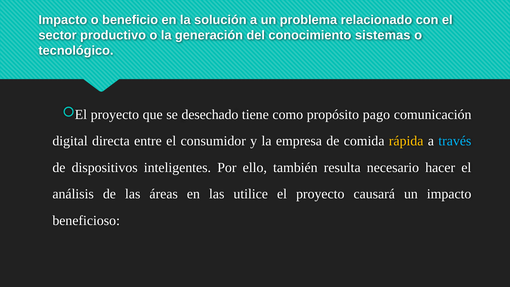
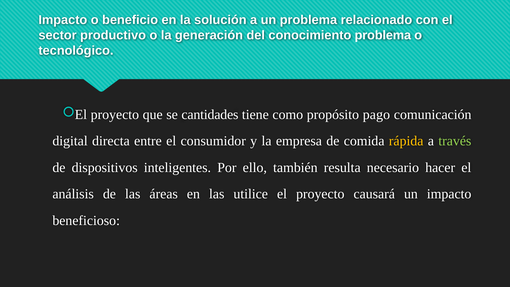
conocimiento sistemas: sistemas -> problema (383, 35)
desechado: desechado -> cantidades (210, 114)
través colour: light blue -> light green (455, 141)
